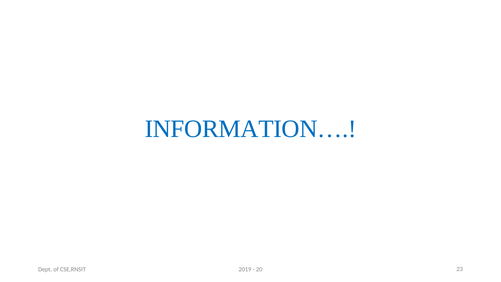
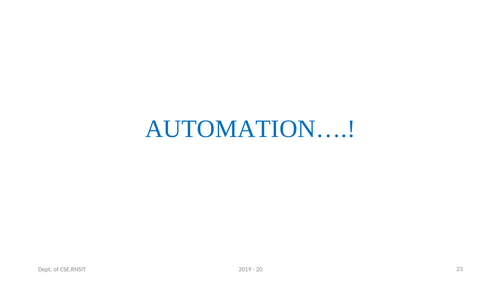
INFORMATION…: INFORMATION… -> AUTOMATION… (250, 129)
